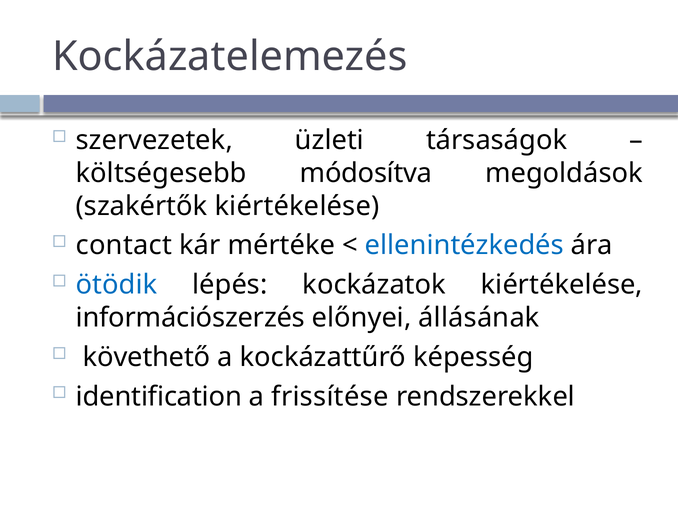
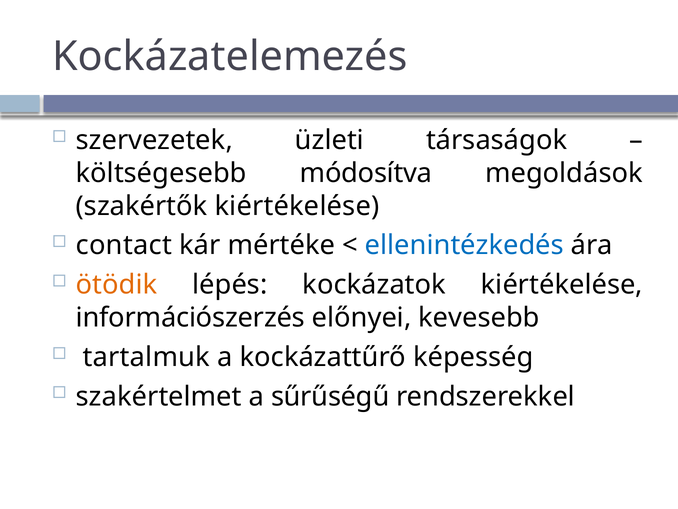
ötödik colour: blue -> orange (116, 285)
állásának: állásának -> kevesebb (479, 317)
követhető: követhető -> tartalmuk (146, 357)
identification: identification -> szakértelmet (159, 396)
frissítése: frissítése -> sűrűségű (330, 396)
